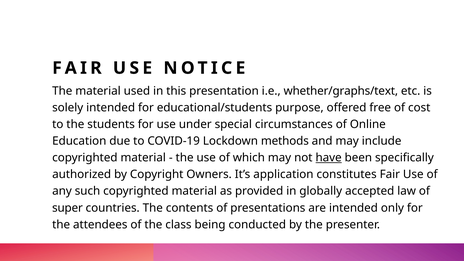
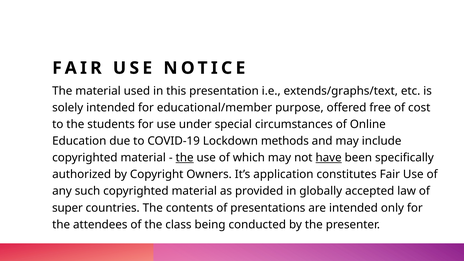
whether/graphs/text: whether/graphs/text -> extends/graphs/text (341, 91)
educational/students: educational/students -> educational/member (215, 108)
the underline: none -> present (185, 158)
